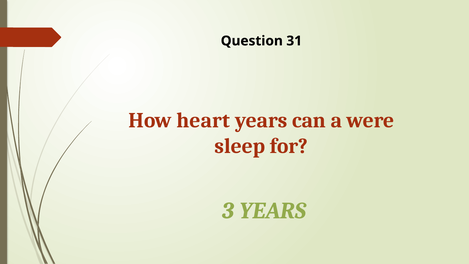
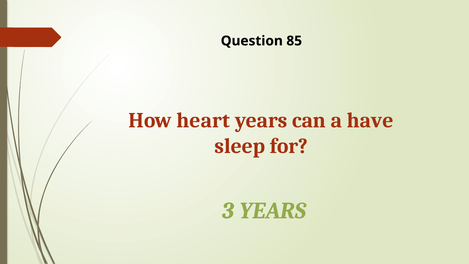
31: 31 -> 85 (294, 41)
were: were -> have (370, 120)
